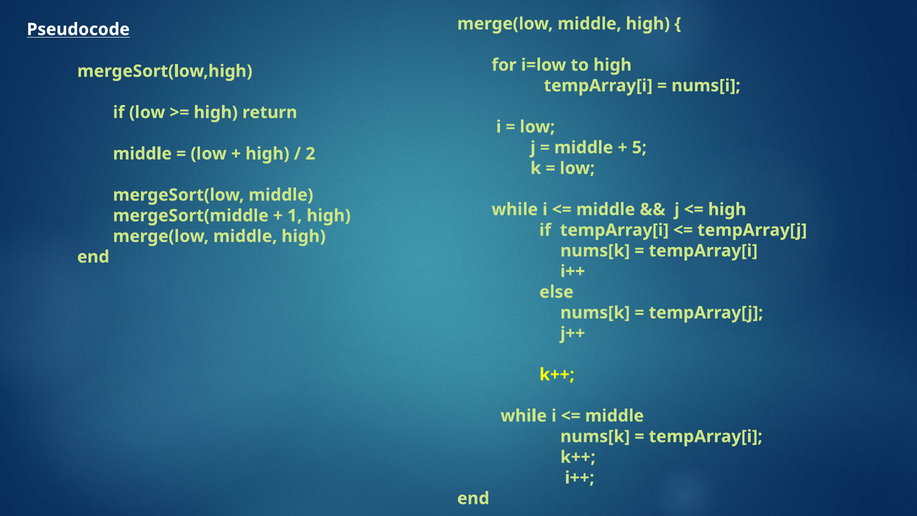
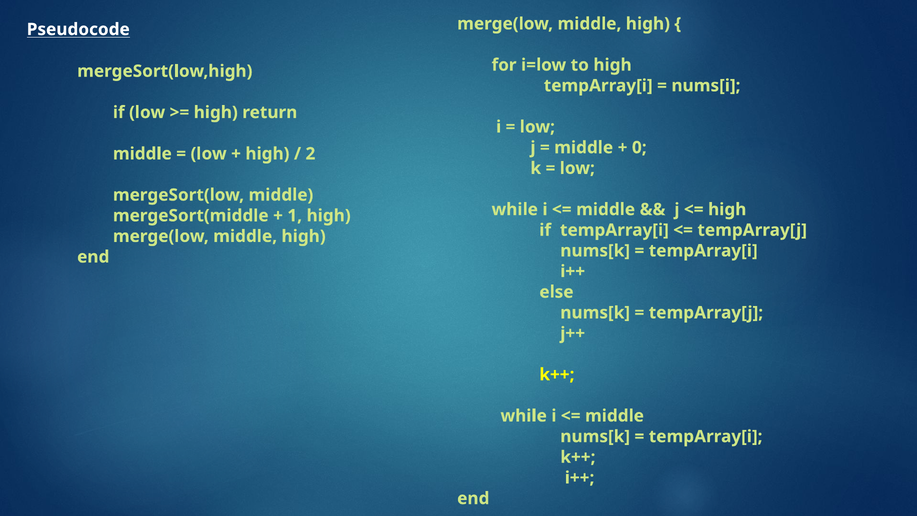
5: 5 -> 0 (639, 148)
